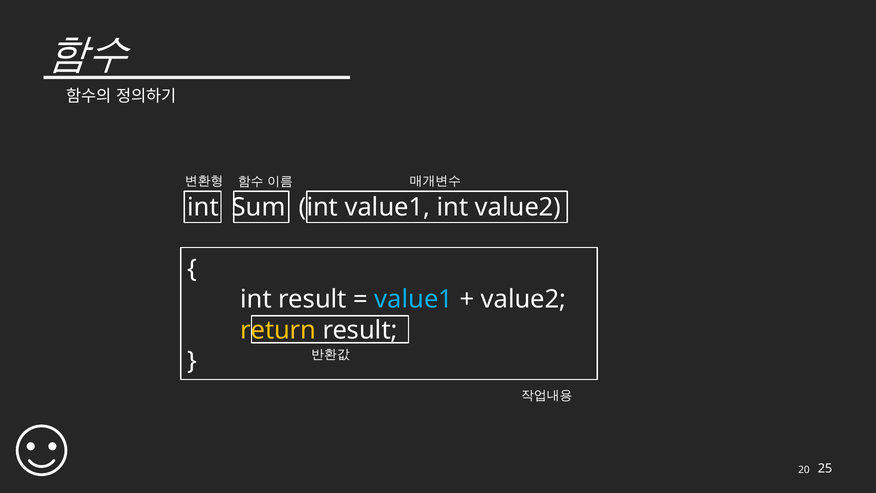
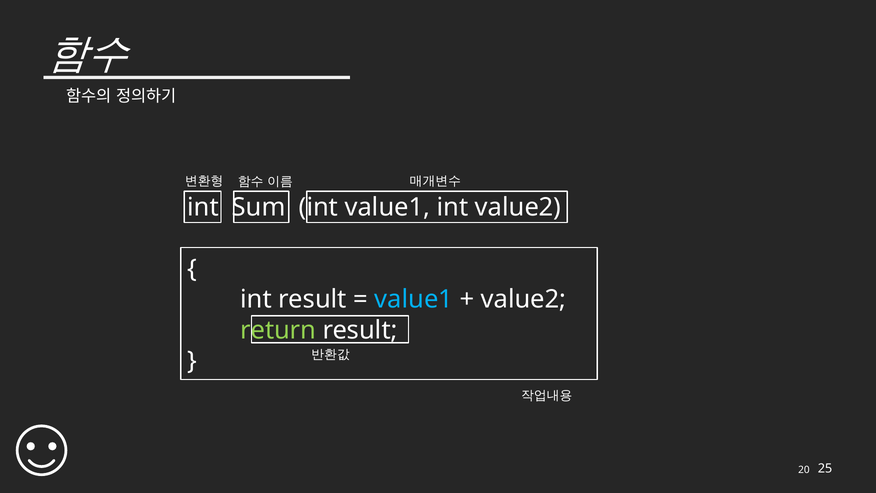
return colour: yellow -> light green (278, 330)
